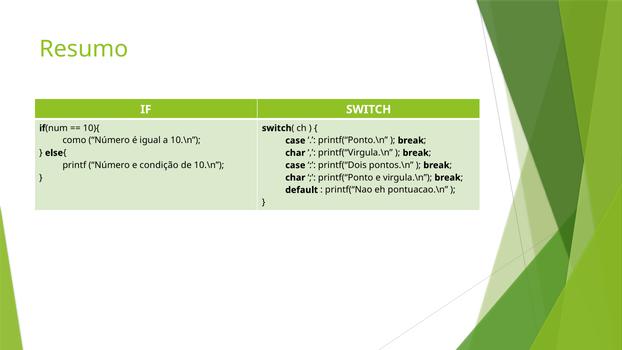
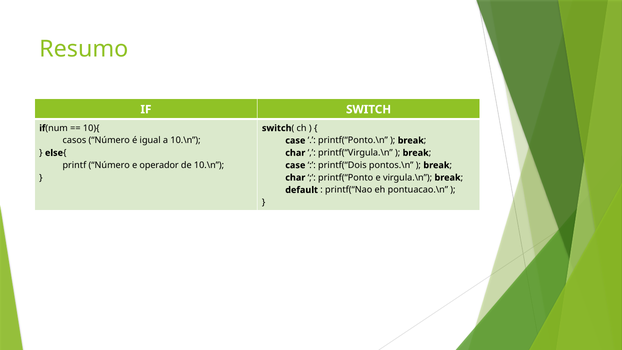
como: como -> casos (74, 140)
condição: condição -> operador (159, 165)
